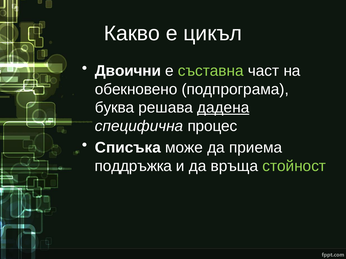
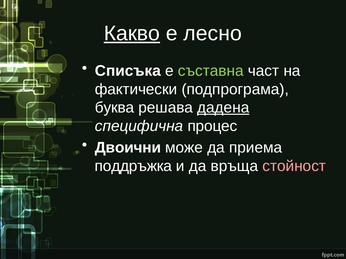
Какво underline: none -> present (132, 33)
цикъл: цикъл -> лесно (213, 33)
Двоични: Двоични -> Списъка (128, 71)
обекновено: обекновено -> фактически (136, 89)
Списъка: Списъка -> Двоични (128, 148)
стойност colour: light green -> pink (294, 166)
